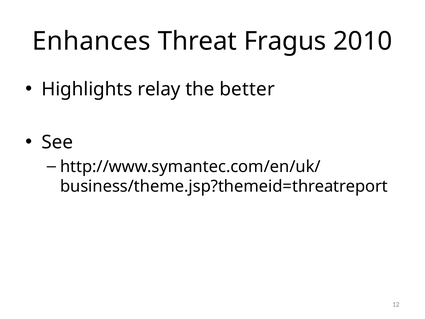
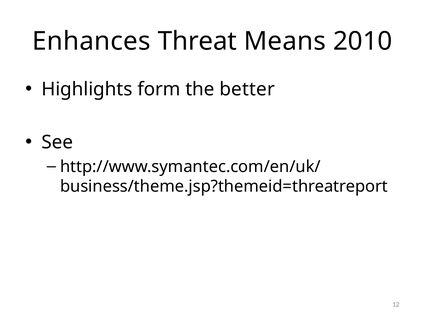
Fragus: Fragus -> Means (285, 41)
relay: relay -> form (159, 89)
